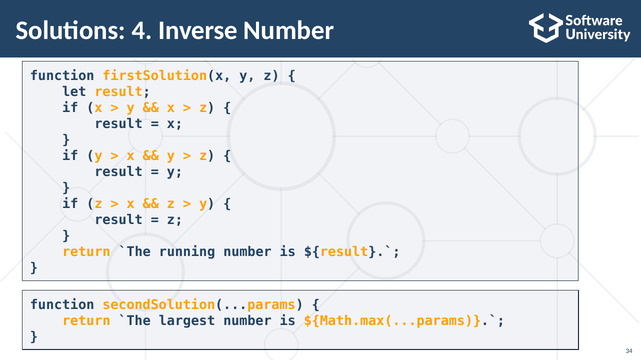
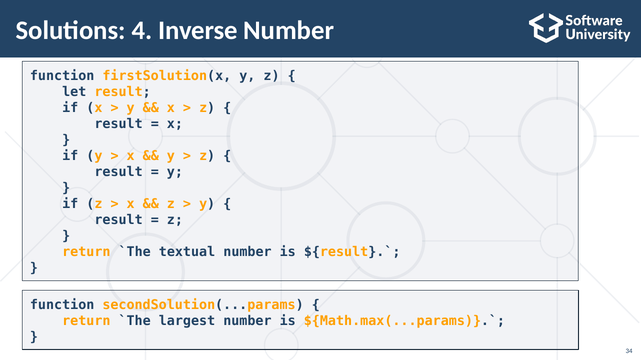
running: running -> textual (187, 252)
